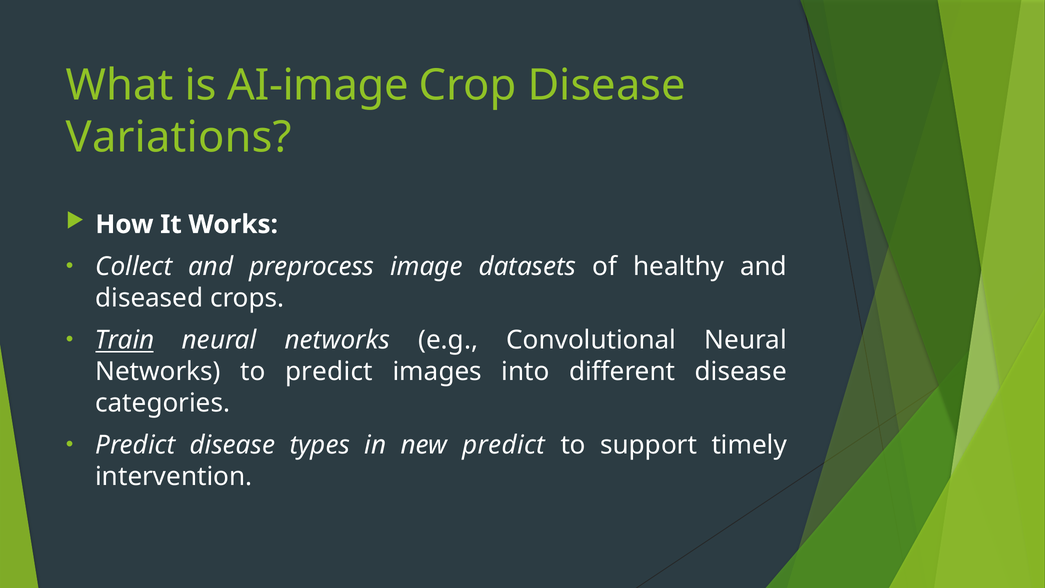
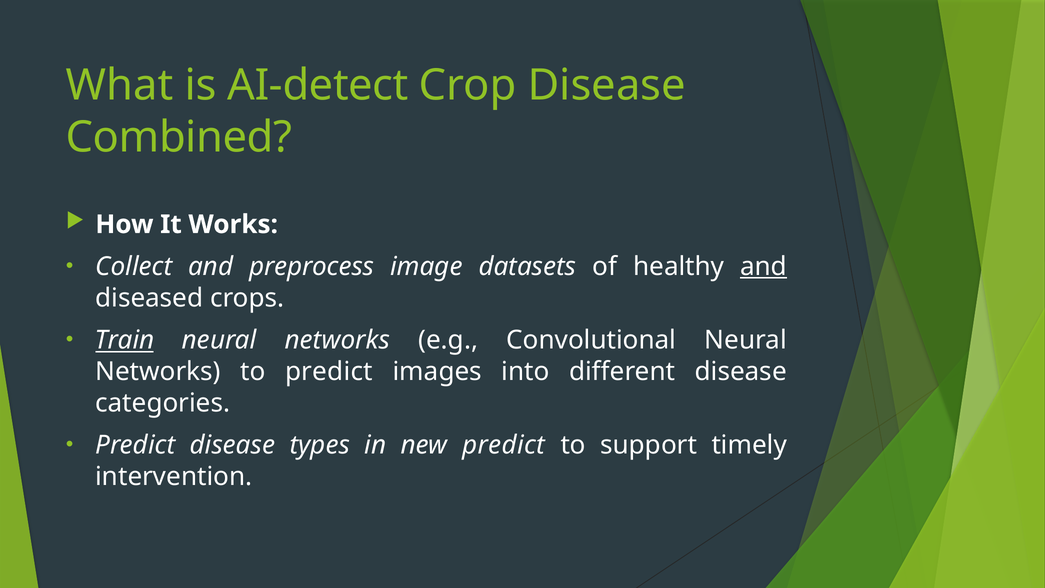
AI-image: AI-image -> AI-detect (318, 85)
Variations: Variations -> Combined (179, 138)
and underline: none -> present (763, 267)
